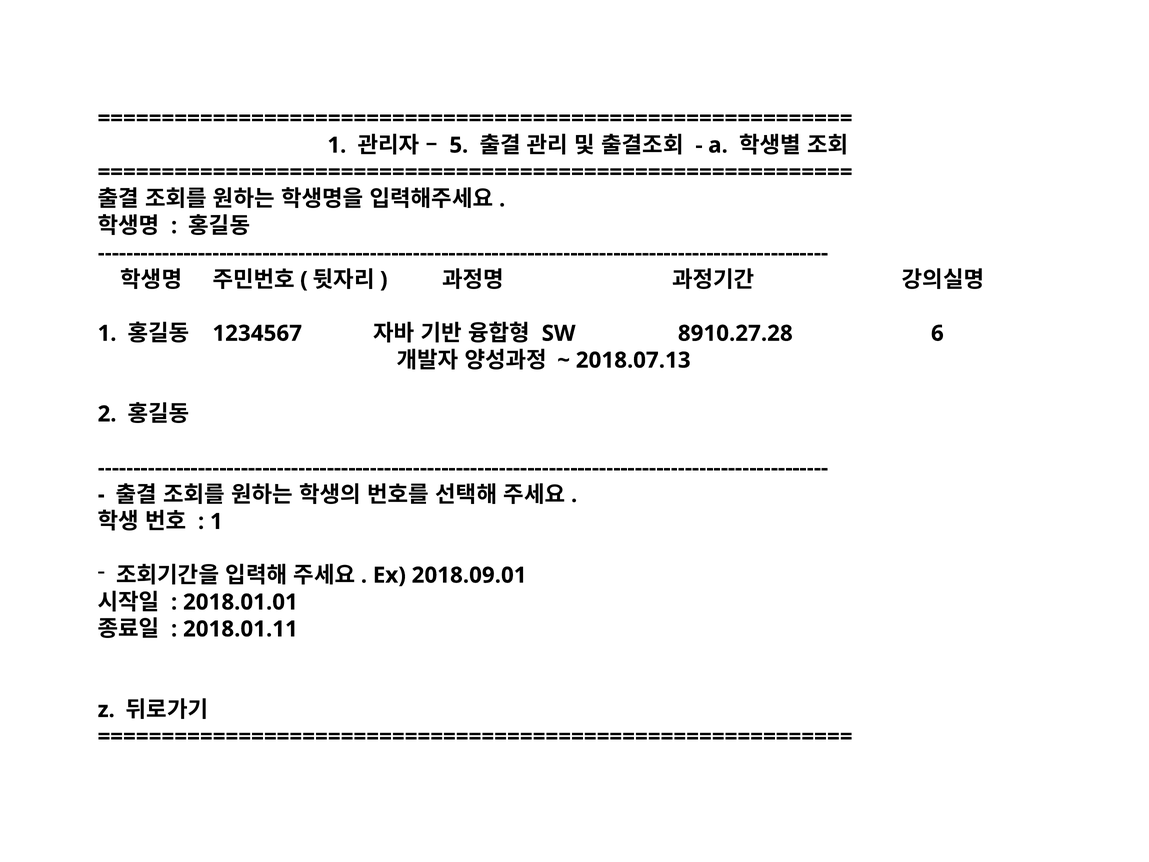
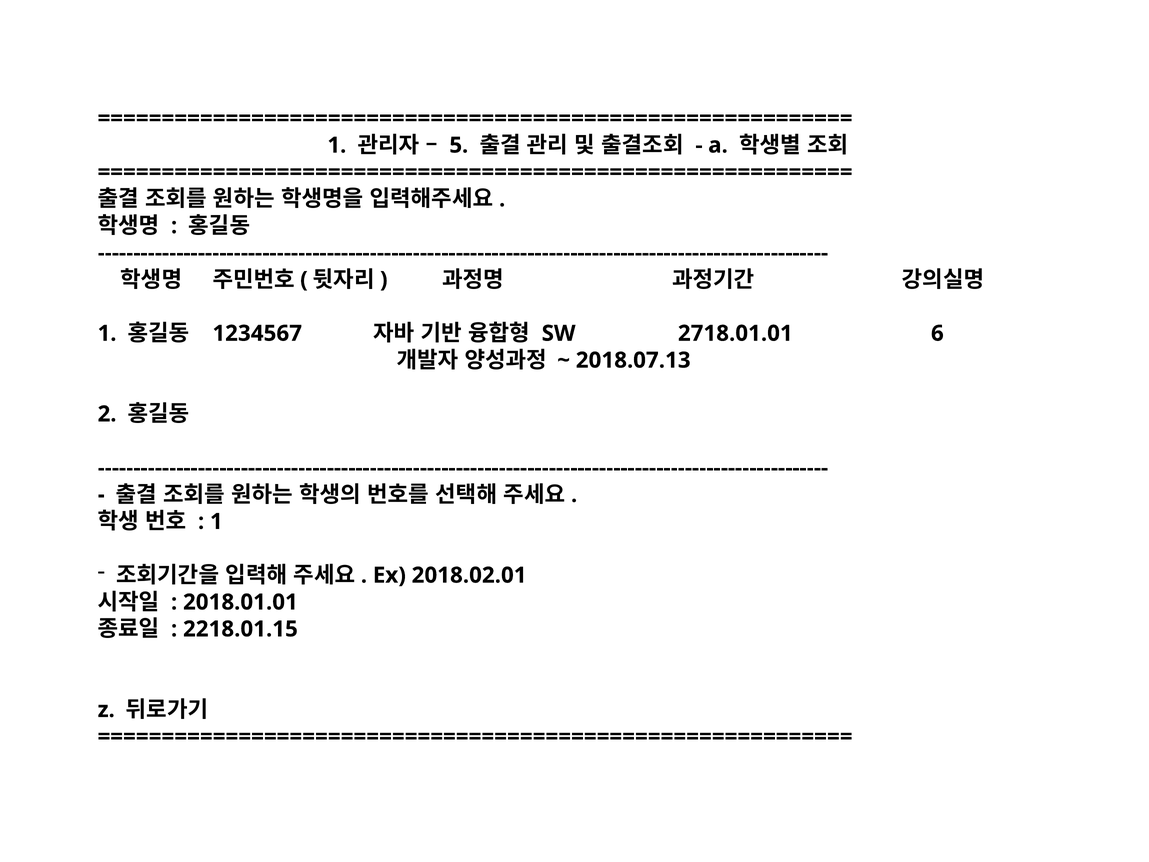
8910.27.28: 8910.27.28 -> 2718.01.01 (735, 333)
2018.09.01: 2018.09.01 -> 2018.02.01 (469, 575)
2018.01.11: 2018.01.11 -> 2218.01.15 (240, 629)
